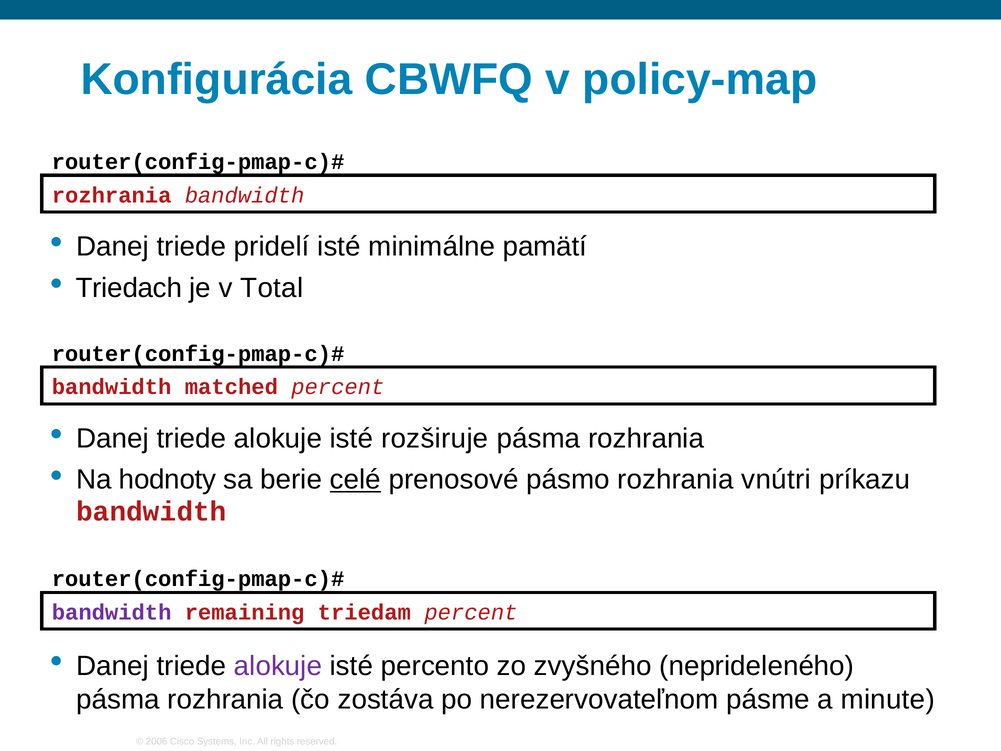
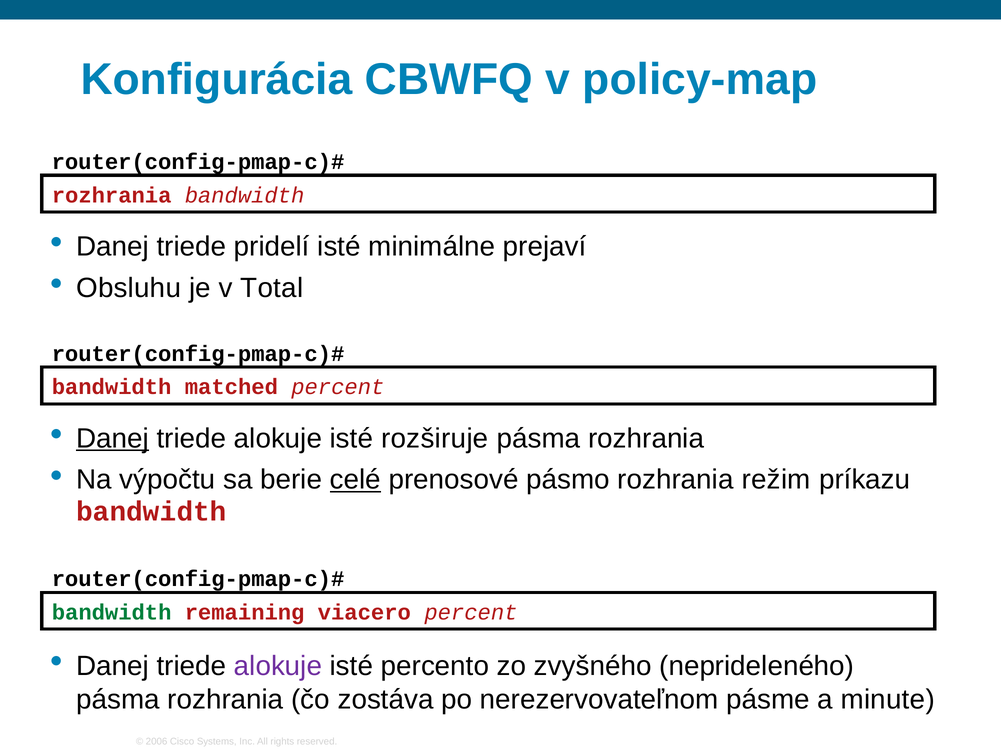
pamätí: pamätí -> prejaví (545, 246)
Triedach: Triedach -> Obsluhu (129, 288)
Danej underline: none -> present (113, 438)
hodnoty: hodnoty -> výpočtu (167, 480)
vnútri: vnútri -> režim (776, 480)
bandwidth colour: purple -> green (112, 612)
triedam: triedam -> viacero (364, 612)
